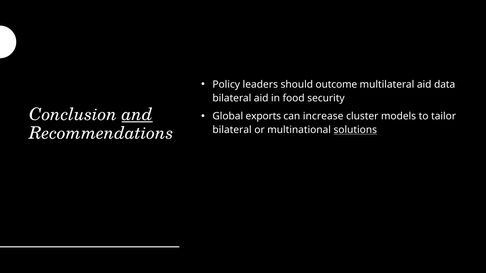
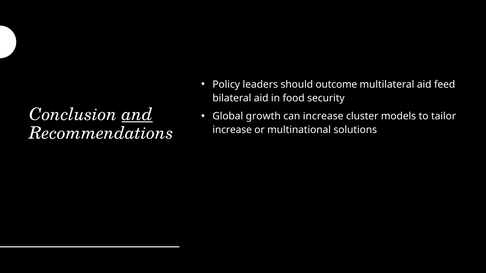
data: data -> feed (445, 85)
exports: exports -> growth (263, 116)
bilateral: bilateral -> increase (232, 130)
solutions underline: present -> none (355, 130)
